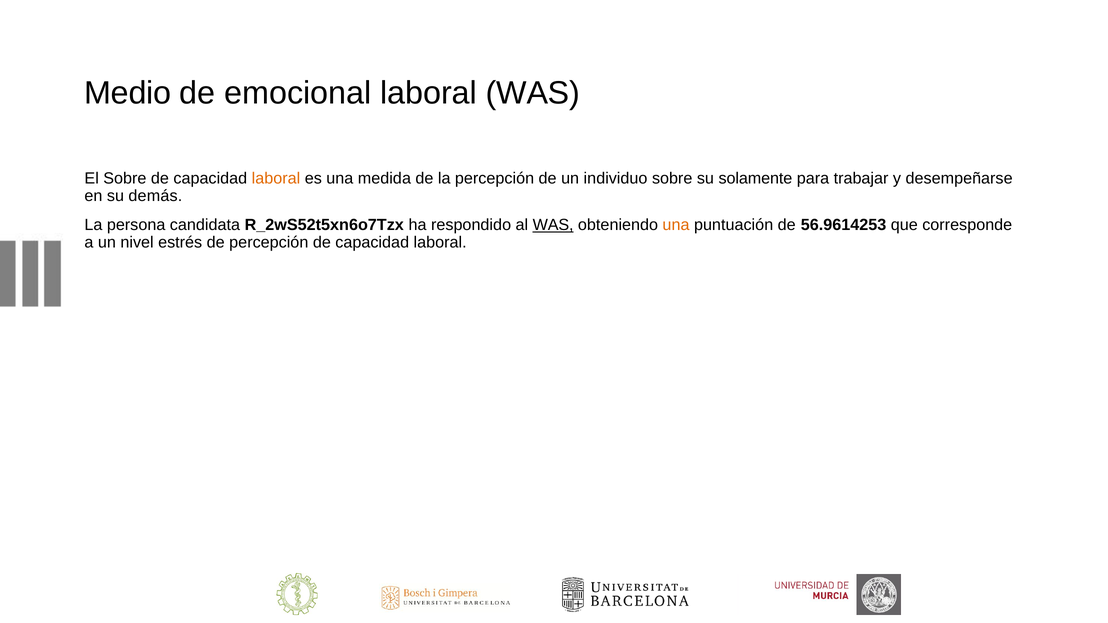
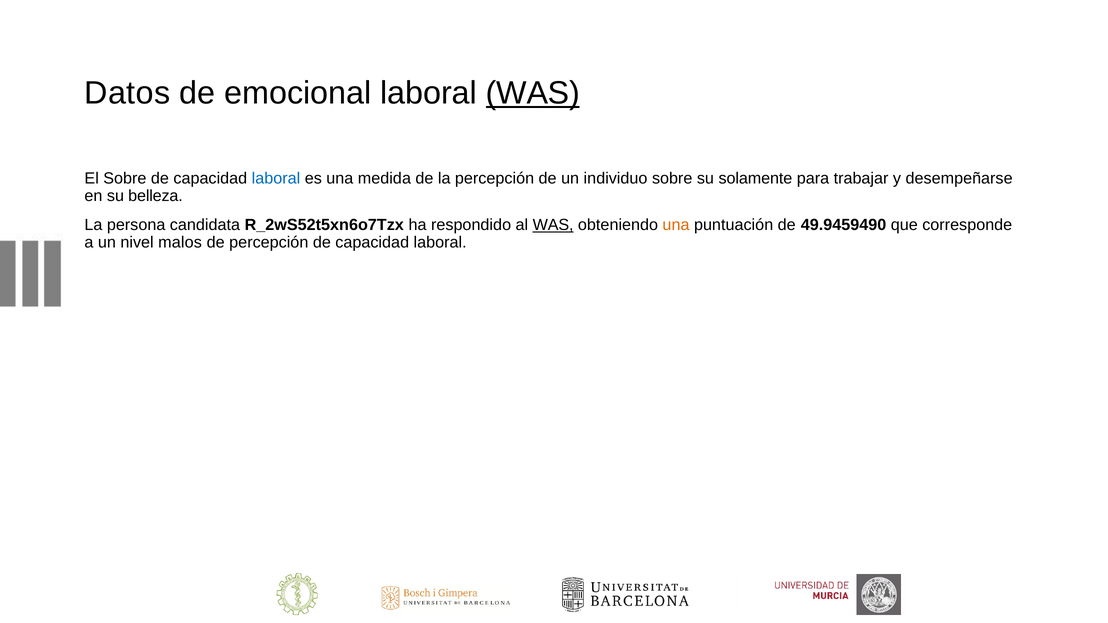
Medio: Medio -> Datos (127, 93)
WAS underline: none -> present (533, 93)
laboral colour: orange -> blue (276, 179)
demás: demás -> belleza (156, 196)
56.9614253: 56.9614253 -> 49.9459490 (844, 225)
estrés: estrés -> malos (180, 243)
